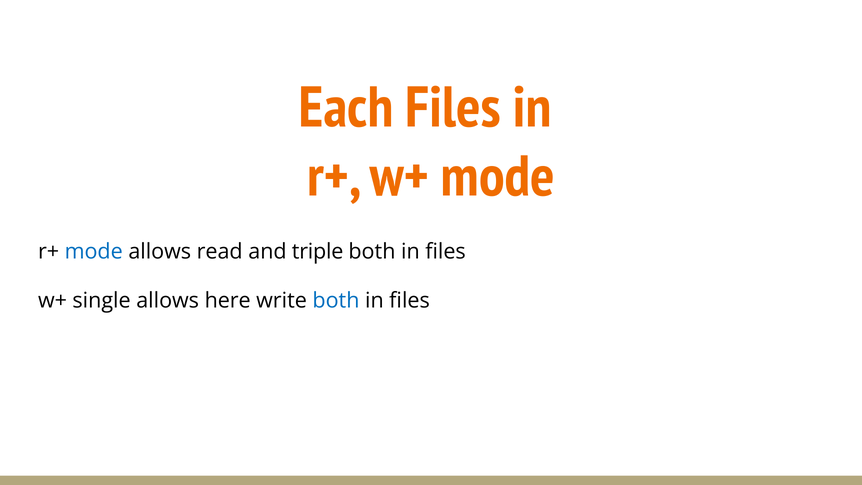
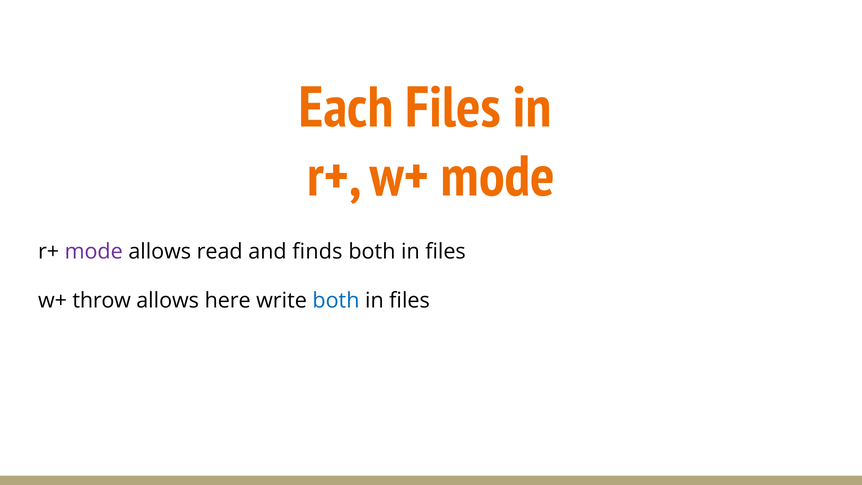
mode colour: blue -> purple (94, 252)
triple: triple -> finds (317, 252)
single: single -> throw (102, 300)
